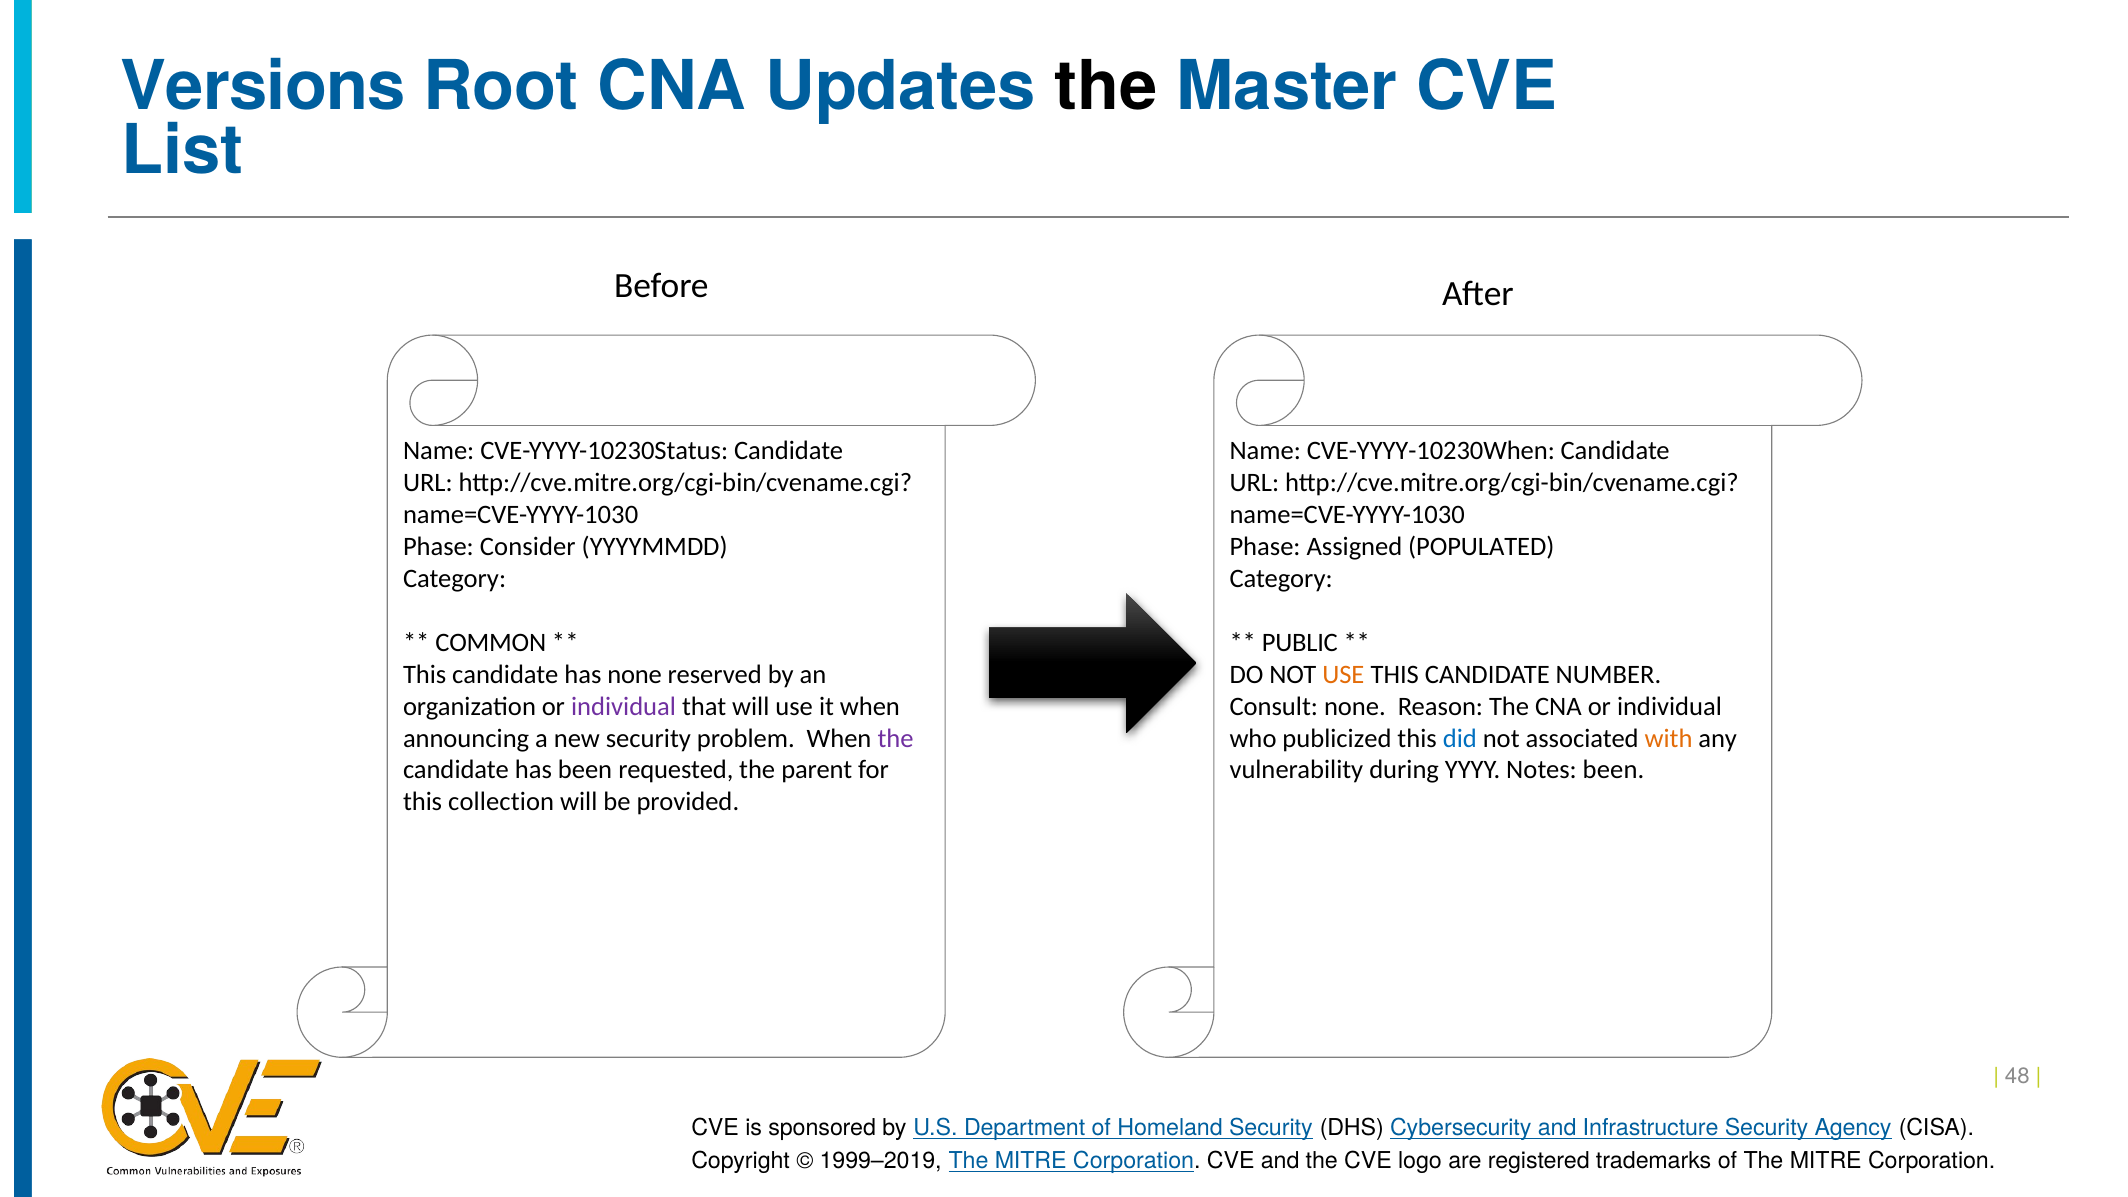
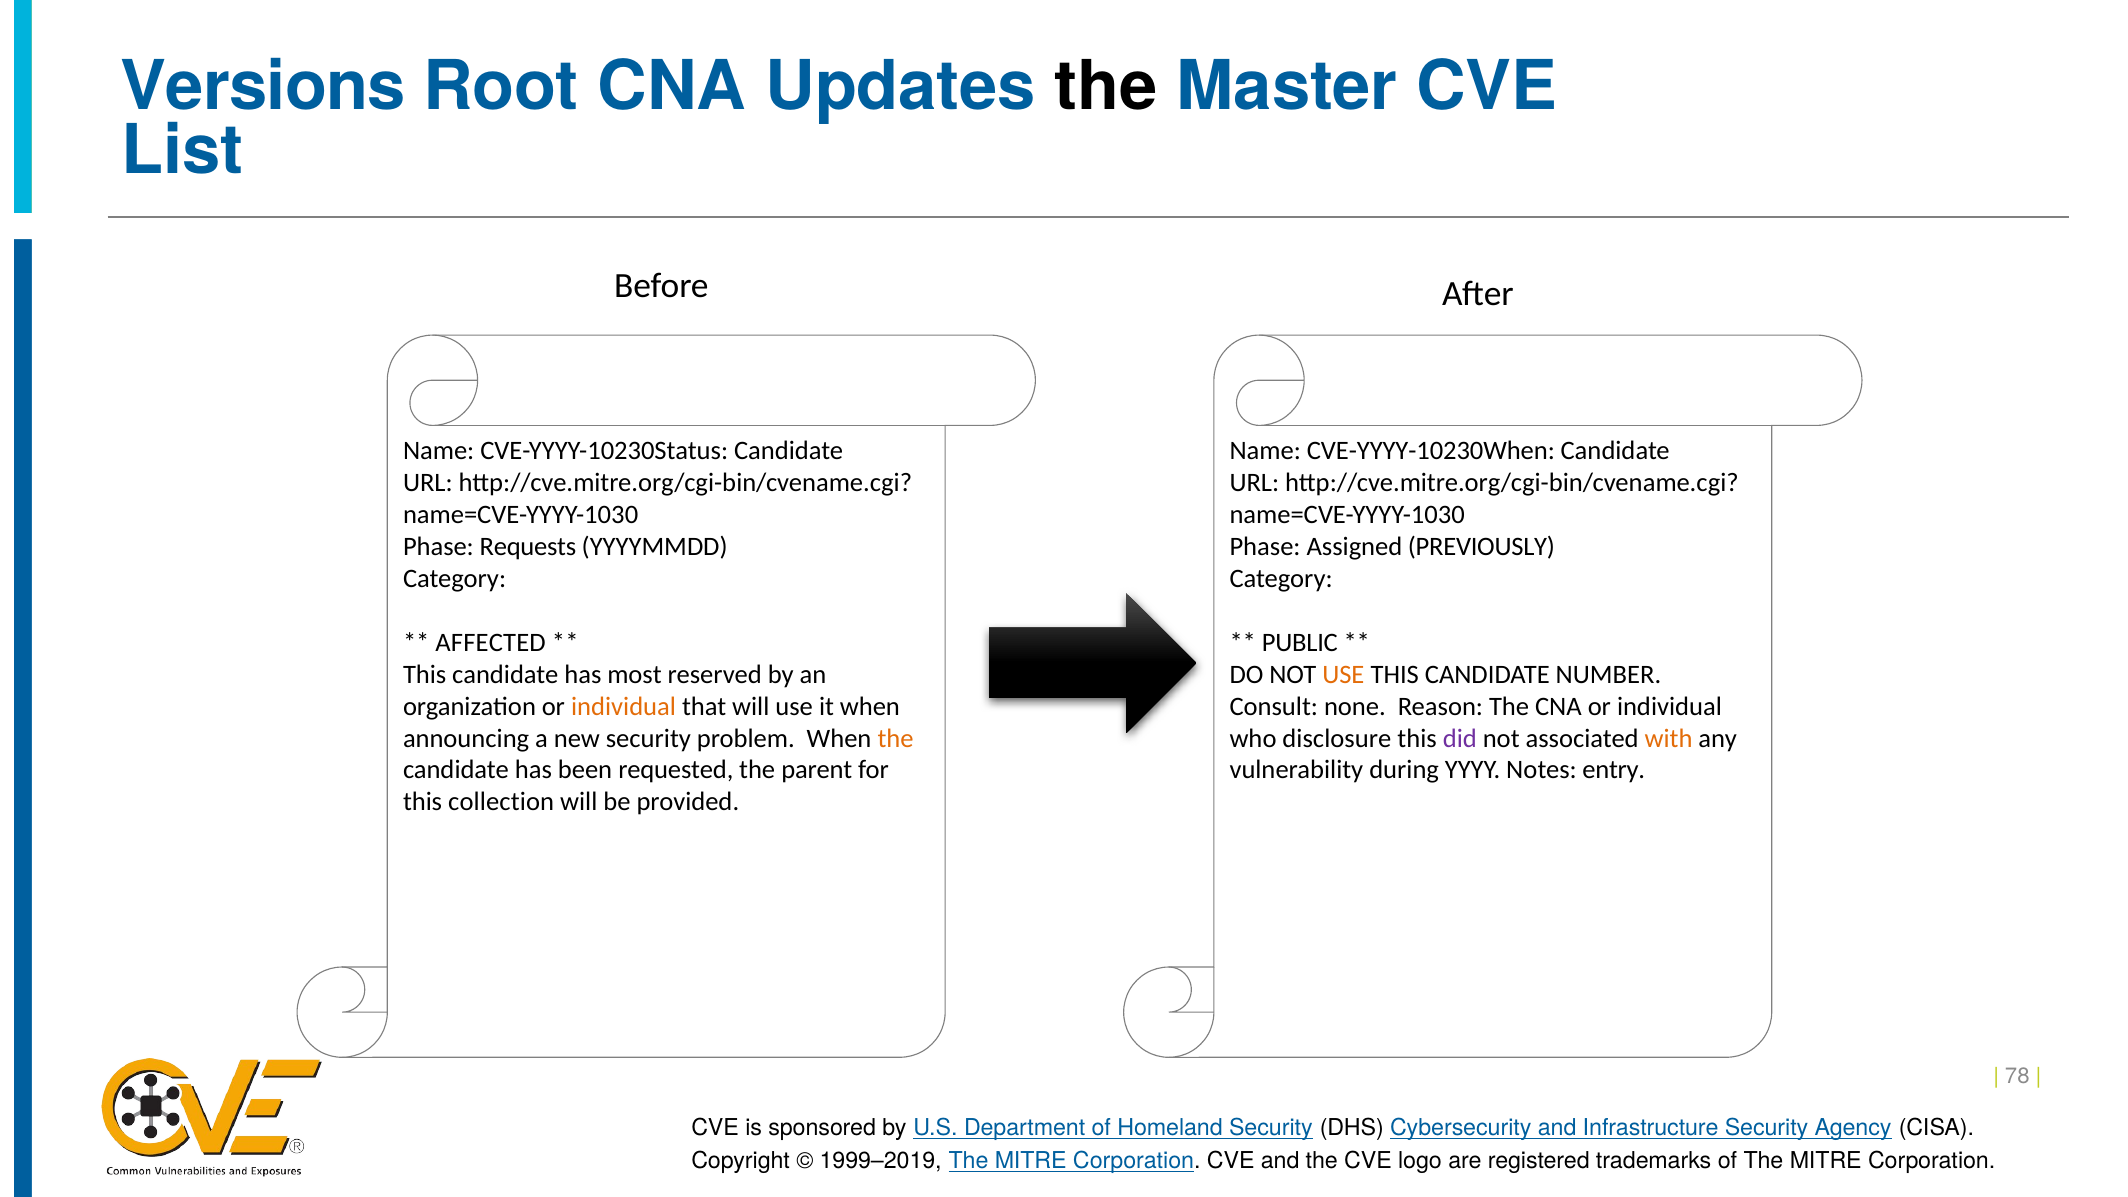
Consider: Consider -> Requests (528, 547)
POPULATED: POPULATED -> PREVIOUSLY (1481, 547)
COMMON: COMMON -> AFFECTED (491, 643)
has none: none -> most (634, 674)
individual colour: purple -> orange (624, 706)
the colour: purple -> orange (896, 738)
publicized: publicized -> disclosure (1337, 738)
did colour: blue -> purple (1460, 738)
Notes been: been -> entry (1614, 770)
48: 48 -> 78 (2017, 1076)
